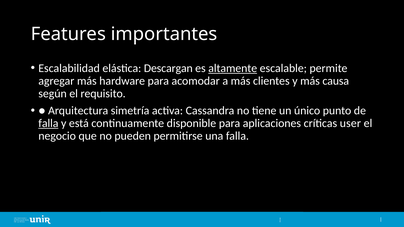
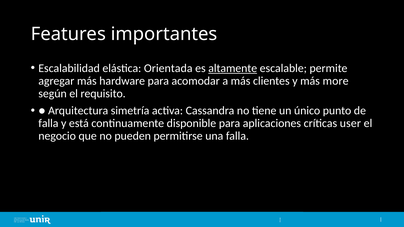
Descargan: Descargan -> Orientada (168, 68)
causa: causa -> more (336, 81)
falla underline: present -> none (48, 123)
